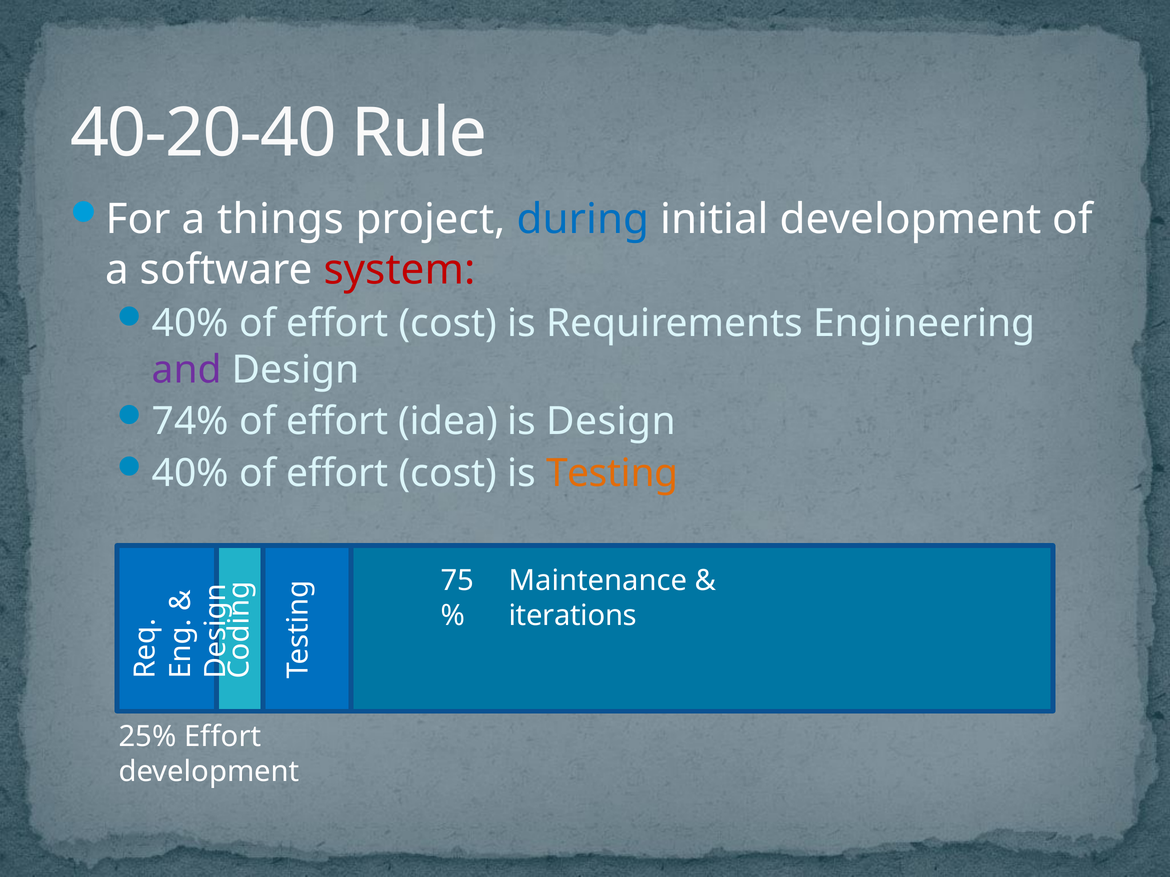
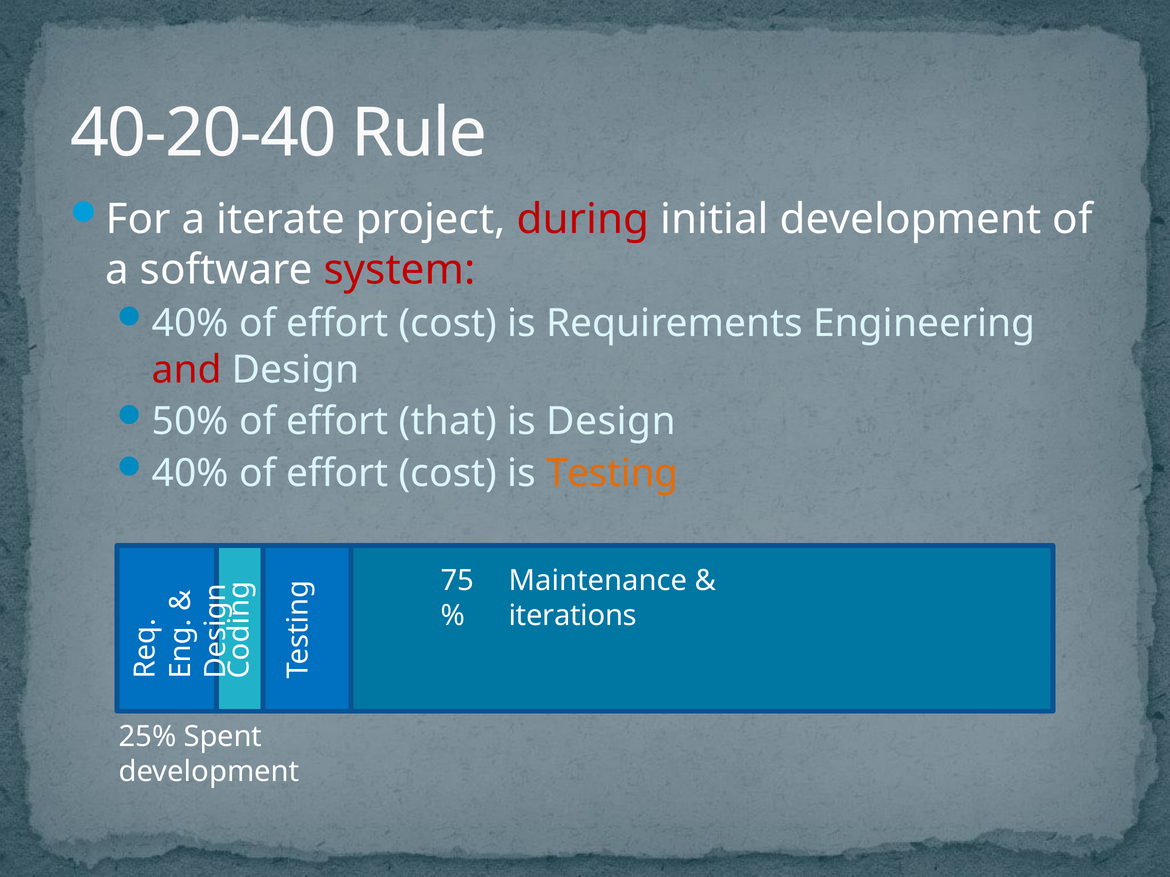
things: things -> iterate (281, 219)
during colour: blue -> red (583, 219)
and colour: purple -> red (187, 370)
74%: 74% -> 50% (190, 422)
idea: idea -> that (448, 422)
25% Effort: Effort -> Spent (223, 737)
